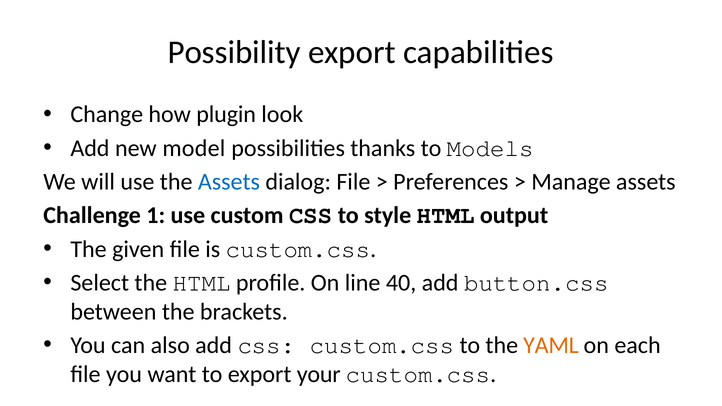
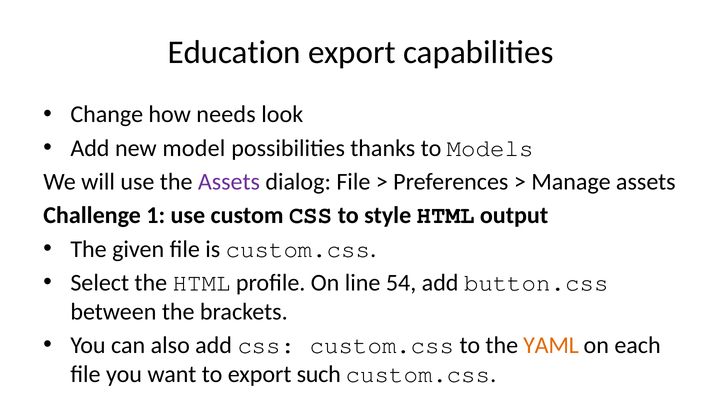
Possibility: Possibility -> Education (234, 52)
plugin: plugin -> needs (226, 115)
Assets colour: blue -> purple (229, 182)
40: 40 -> 54 (401, 283)
your: your -> such (319, 374)
